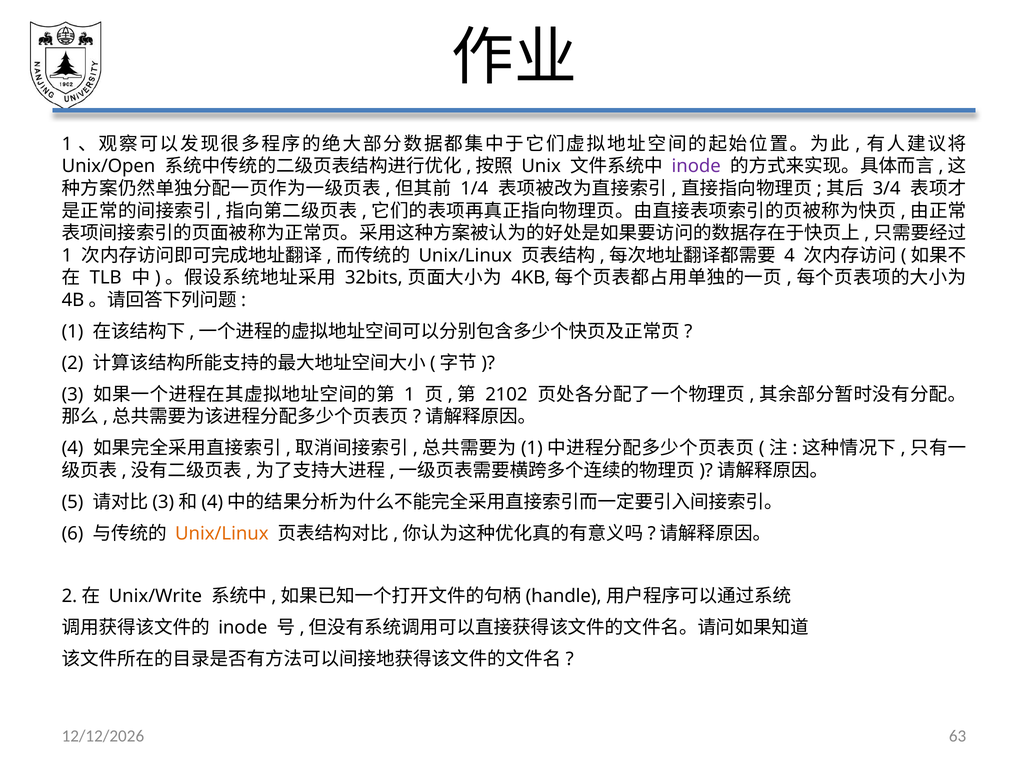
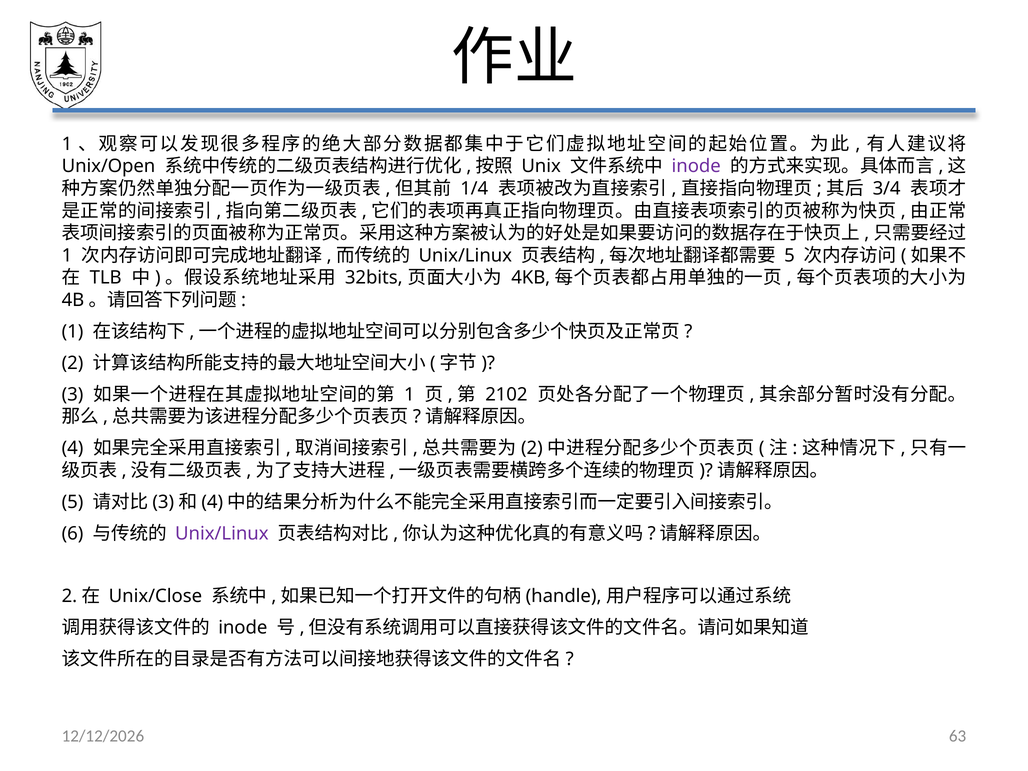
4: 4 -> 5 (790, 256)
1: 1 -> 2 (532, 448)
Unix/Linux colour: orange -> purple (222, 533)
Unix/Write: Unix/Write -> Unix/Close (155, 596)
